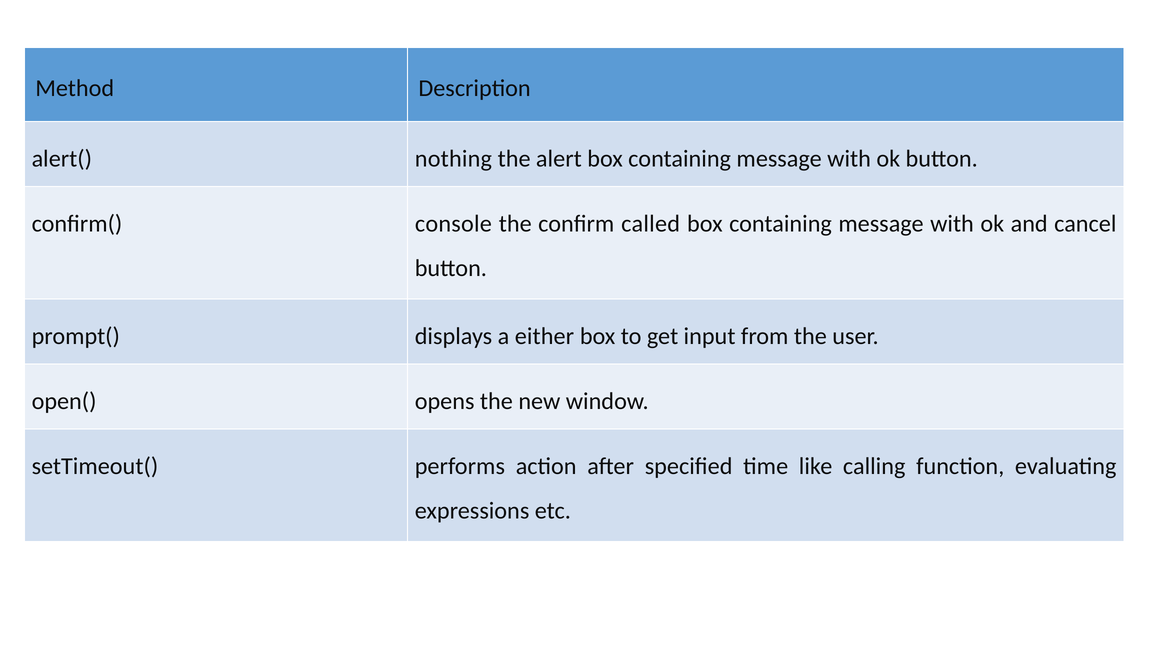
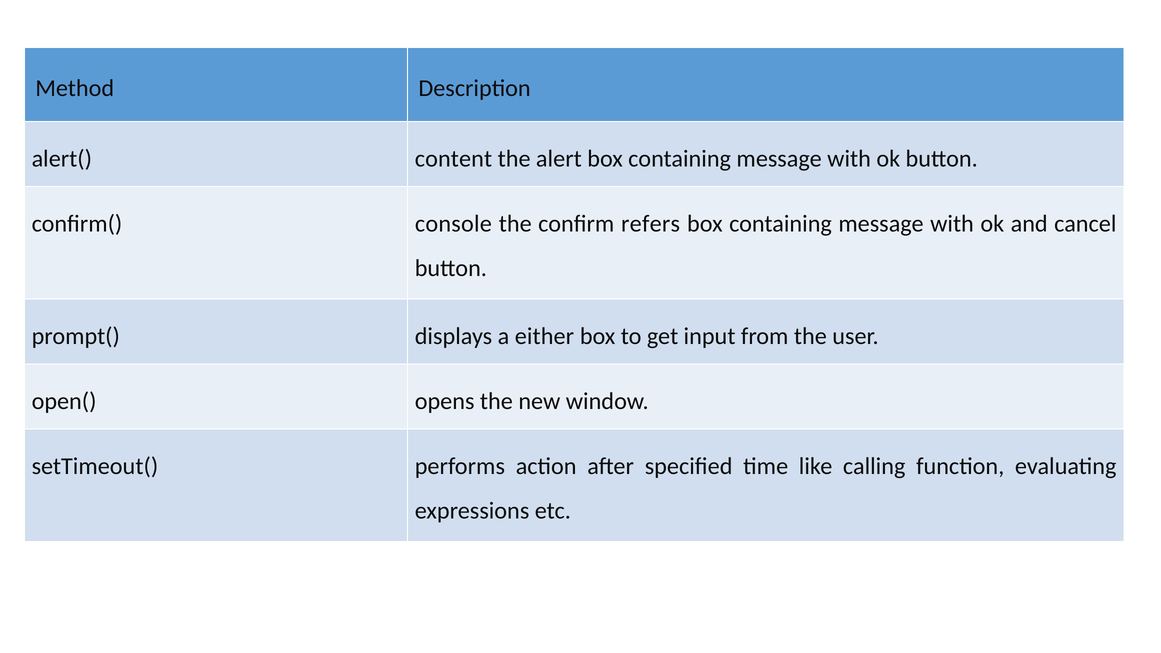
nothing: nothing -> content (453, 159)
called: called -> refers (651, 224)
